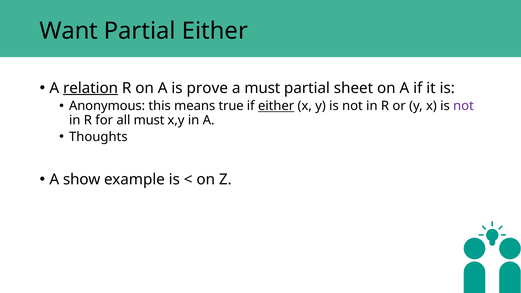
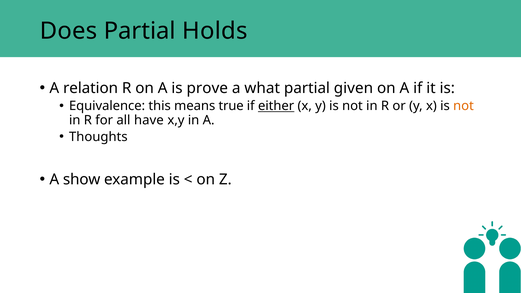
Want: Want -> Does (68, 31)
Partial Either: Either -> Holds (215, 31)
relation underline: present -> none (91, 88)
a must: must -> what (262, 88)
sheet: sheet -> given (353, 88)
Anonymous: Anonymous -> Equivalence (107, 106)
not colour: purple -> orange (463, 106)
all must: must -> have (149, 120)
